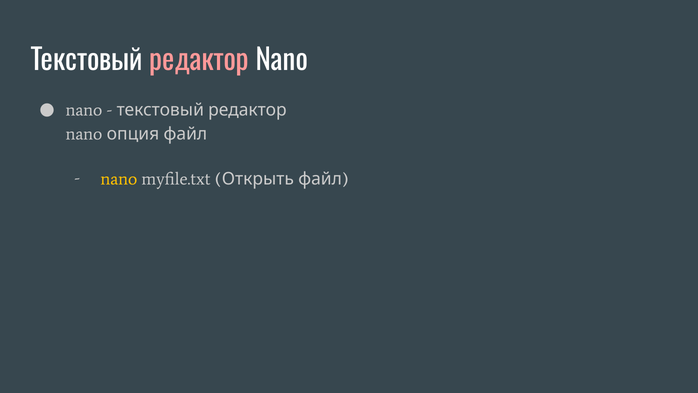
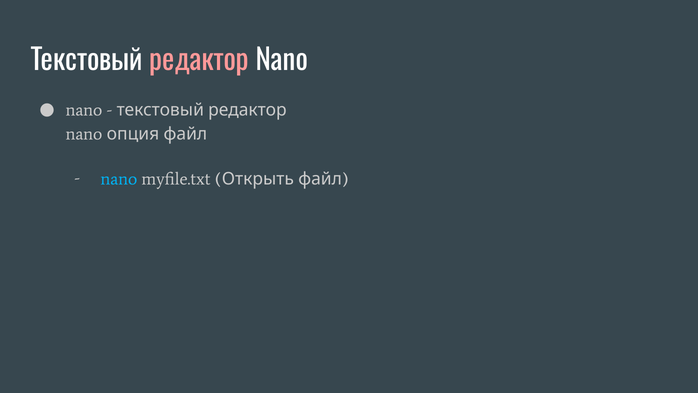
nano colour: yellow -> light blue (119, 179)
